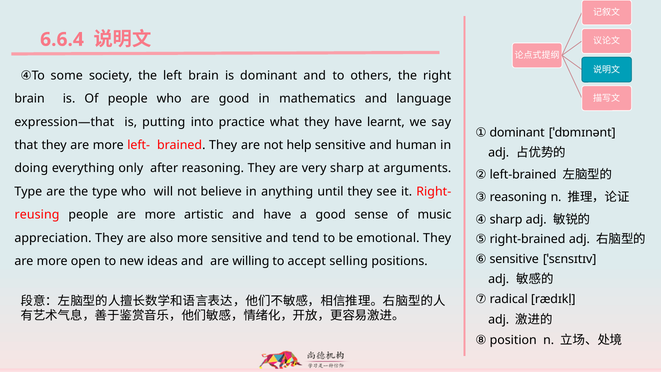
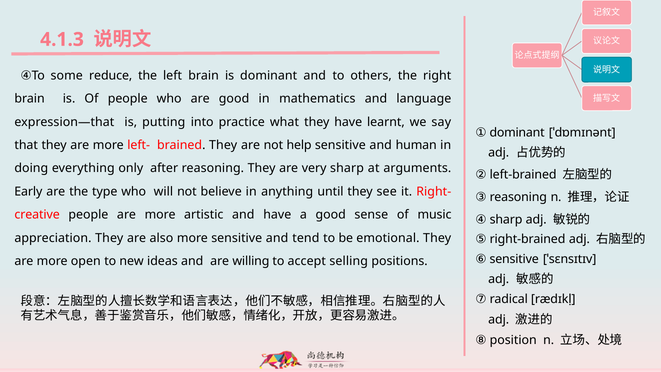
6.6.4: 6.6.4 -> 4.1.3 (62, 39)
society: society -> reduce (111, 76)
Type: Type -> Early (28, 191)
reusing: reusing -> creative (37, 215)
